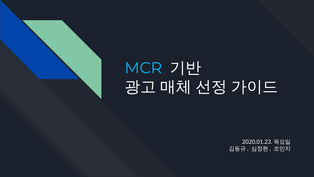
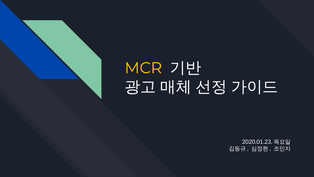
MCR colour: light blue -> yellow (143, 68)
